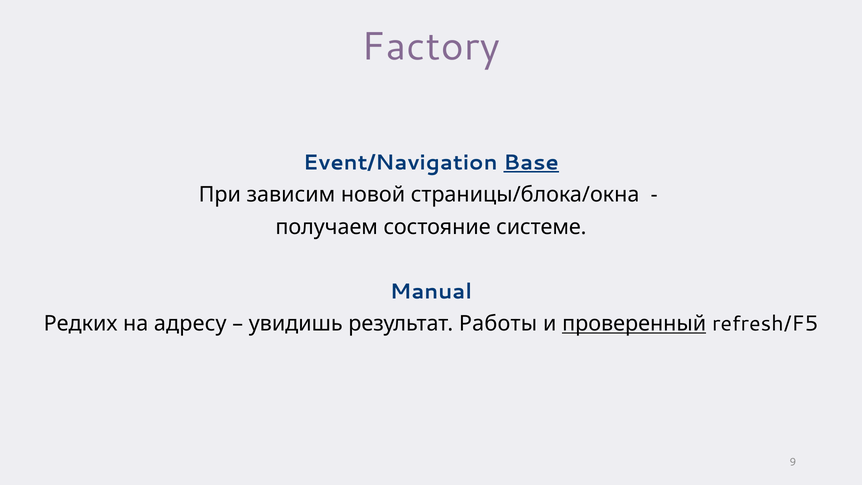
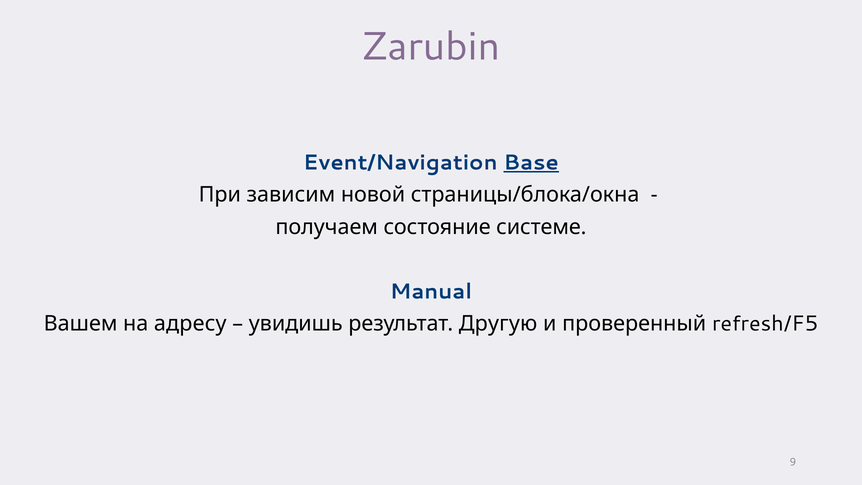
Factory: Factory -> Zarubin (431, 47)
Редких: Редких -> Вашем (81, 324)
Работы: Работы -> Другую (498, 324)
проверенный underline: present -> none (634, 324)
